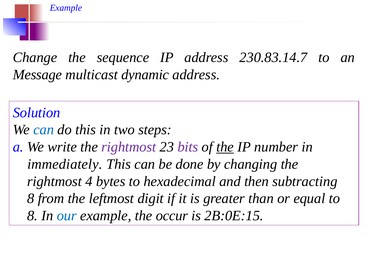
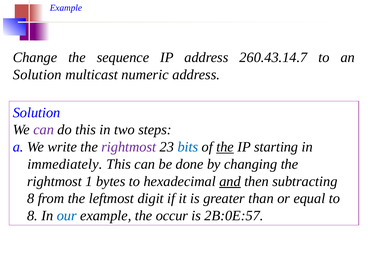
230.83.14.7: 230.83.14.7 -> 260.43.14.7 (273, 57)
Message: Message -> Solution (37, 75)
dynamic: dynamic -> numeric (145, 75)
can colour: blue -> purple (44, 130)
bits colour: purple -> blue (188, 147)
number: number -> starting (276, 147)
4: 4 -> 1 (89, 181)
and underline: none -> present (230, 181)
2B:0E:15: 2B:0E:15 -> 2B:0E:57 (234, 216)
